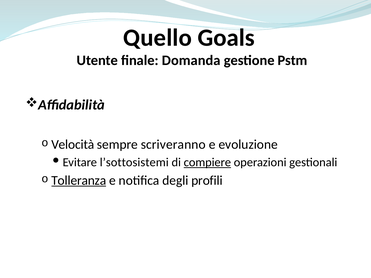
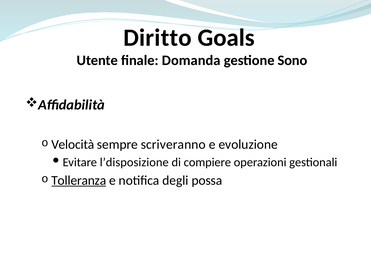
Quello: Quello -> Diritto (158, 38)
Pstm: Pstm -> Sono (293, 60)
l’sottosistemi: l’sottosistemi -> l’disposizione (134, 162)
compiere underline: present -> none (207, 162)
profili: profili -> possa (207, 181)
